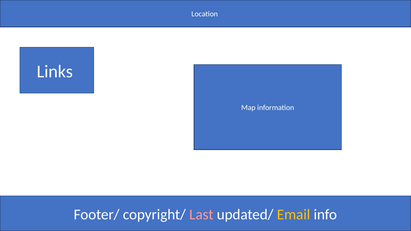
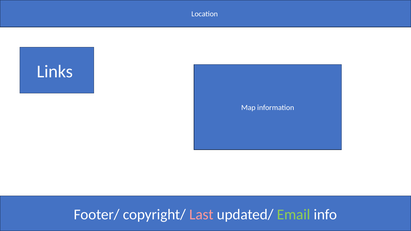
Email colour: yellow -> light green (294, 215)
